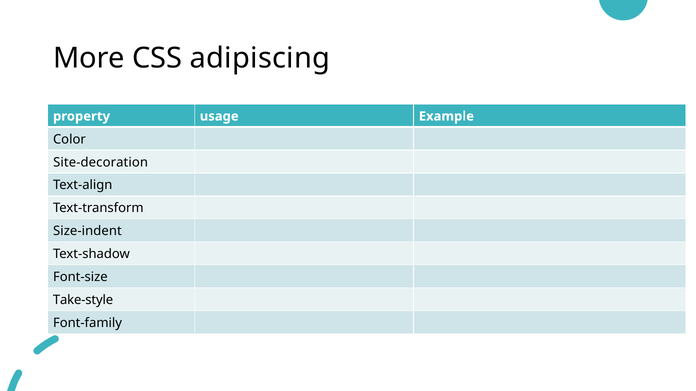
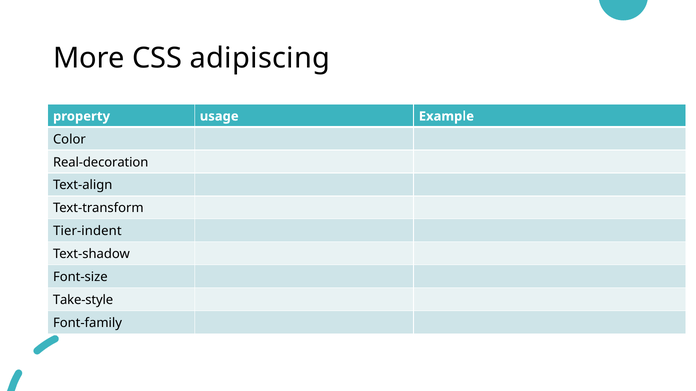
Site-decoration: Site-decoration -> Real-decoration (101, 162)
Size-indent: Size-indent -> Tier-indent (87, 231)
